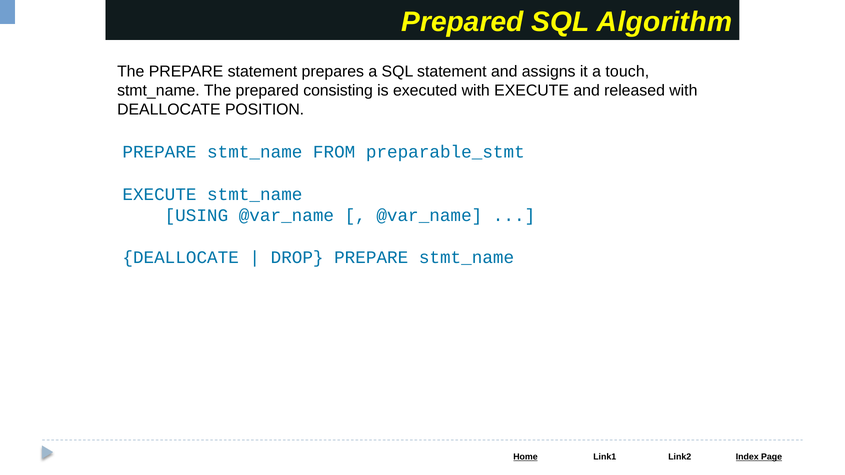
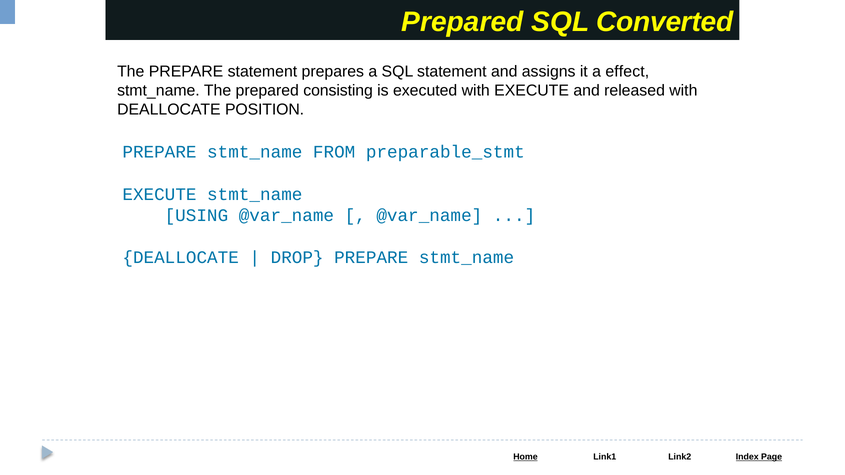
Algorithm: Algorithm -> Converted (665, 22)
touch: touch -> effect (627, 72)
